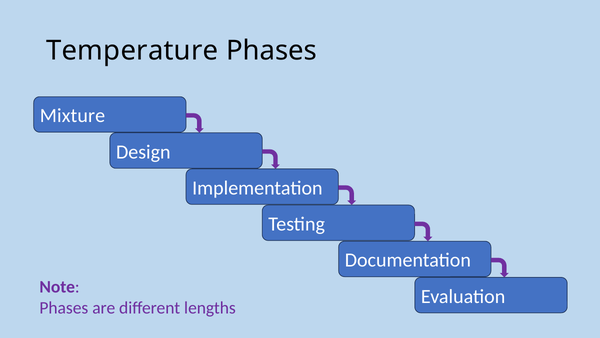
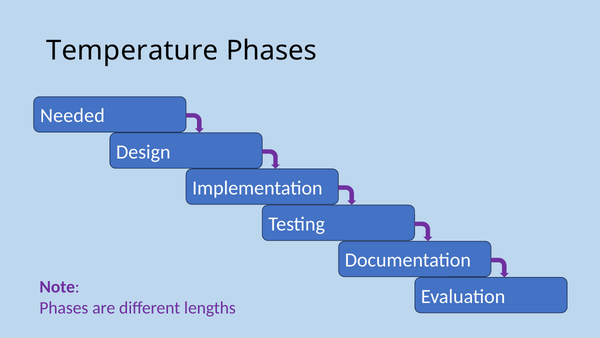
Mixture: Mixture -> Needed (72, 116)
